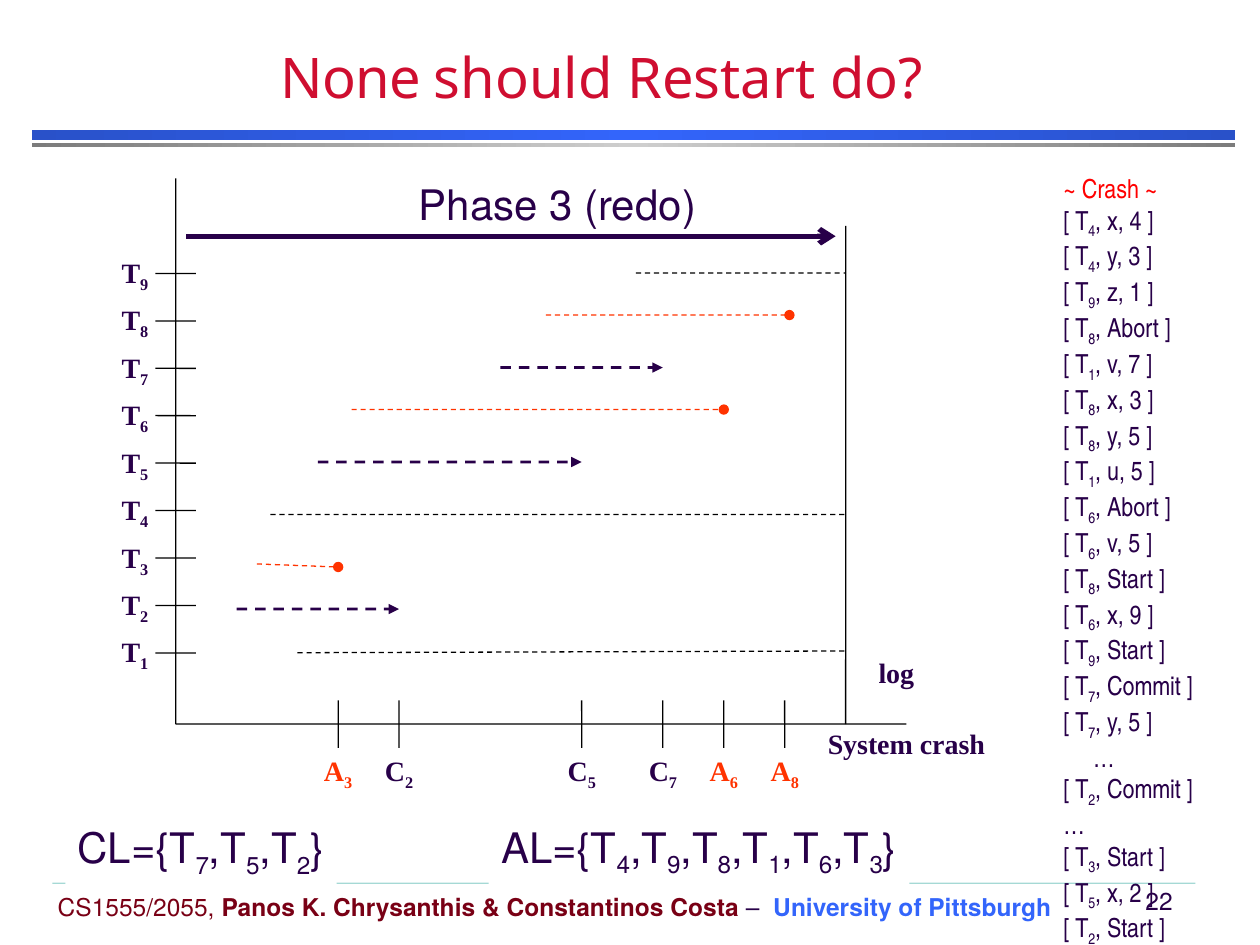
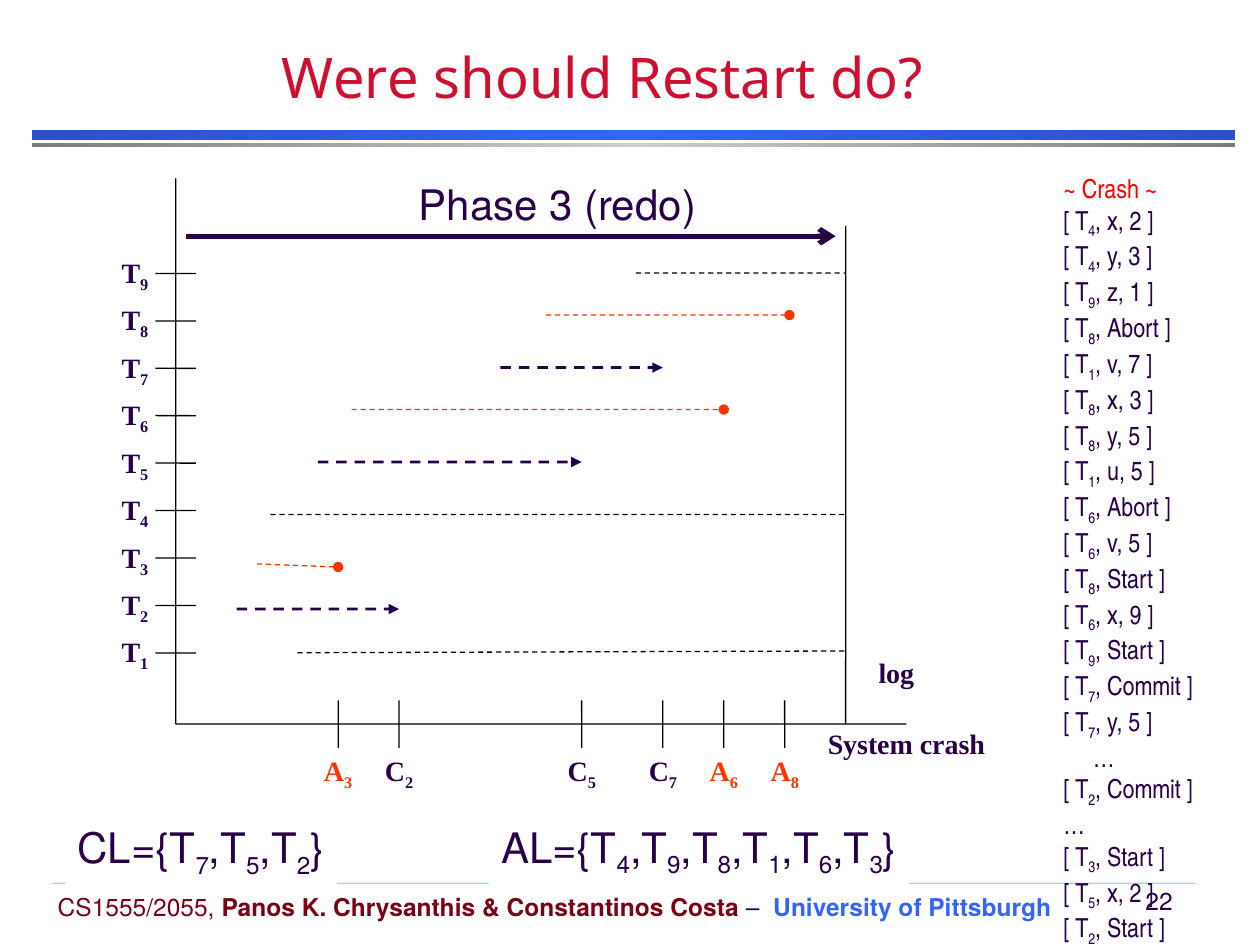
None: None -> Were (350, 80)
4: 4 -> 2 (1136, 222)
